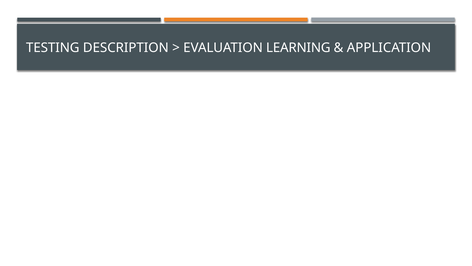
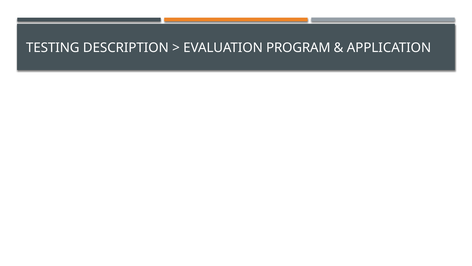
LEARNING: LEARNING -> PROGRAM (298, 48)
